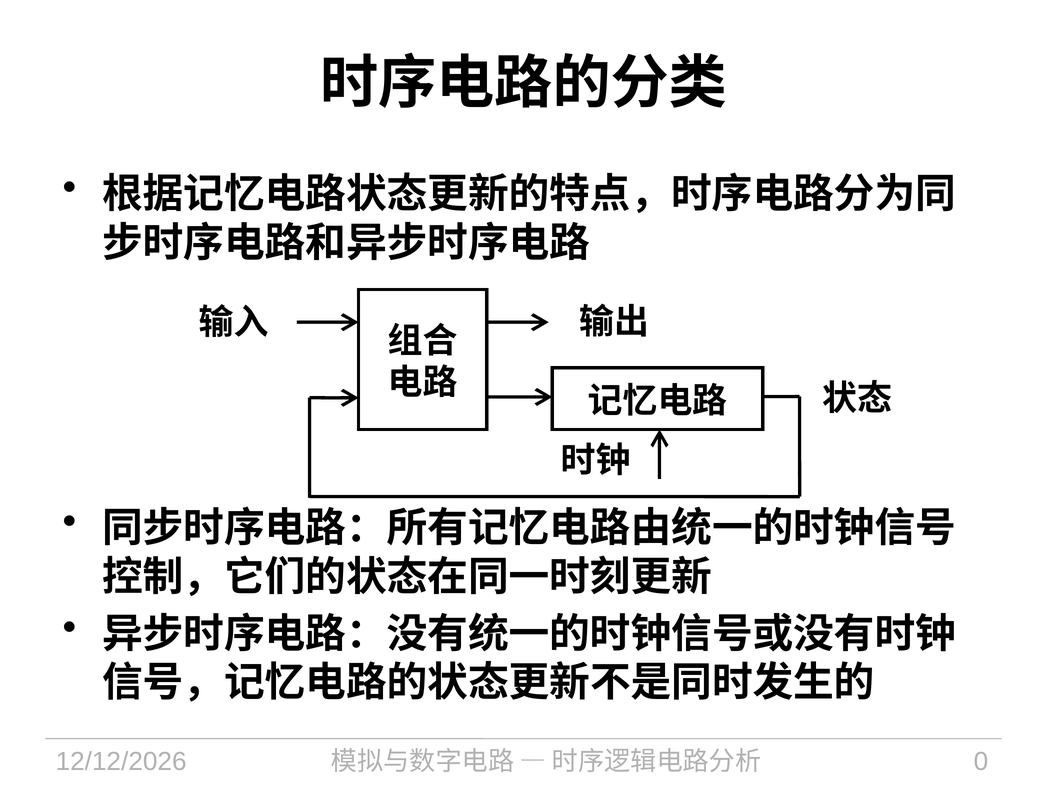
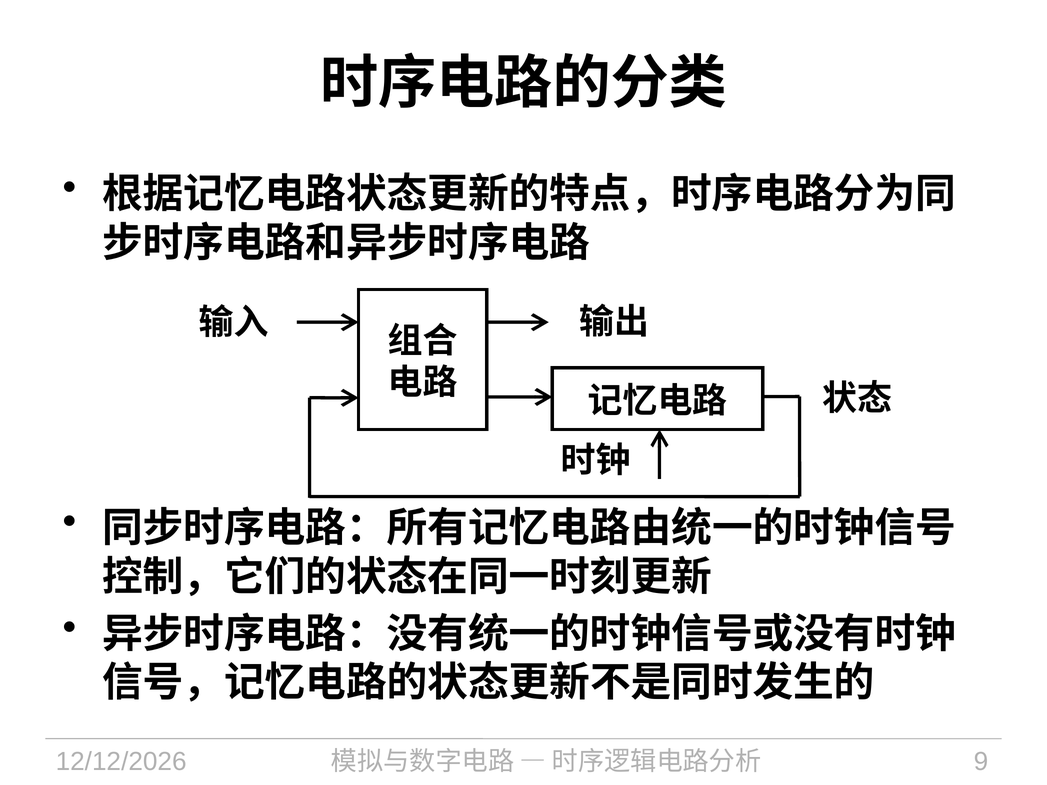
0: 0 -> 9 (981, 762)
